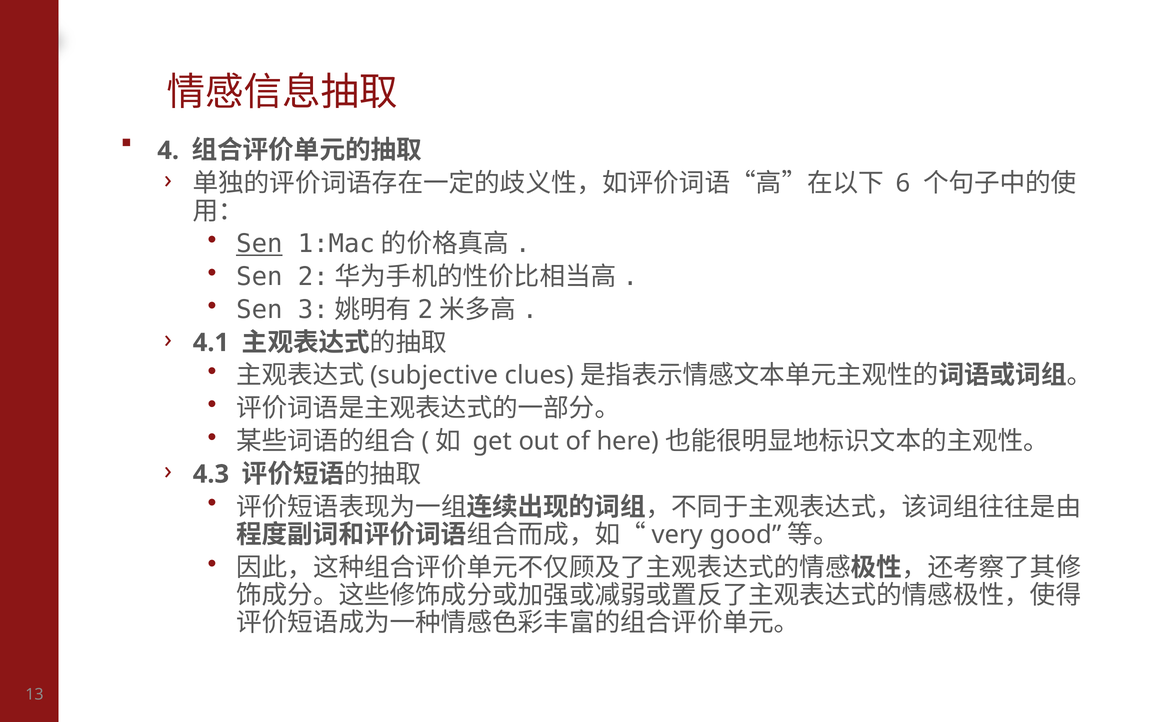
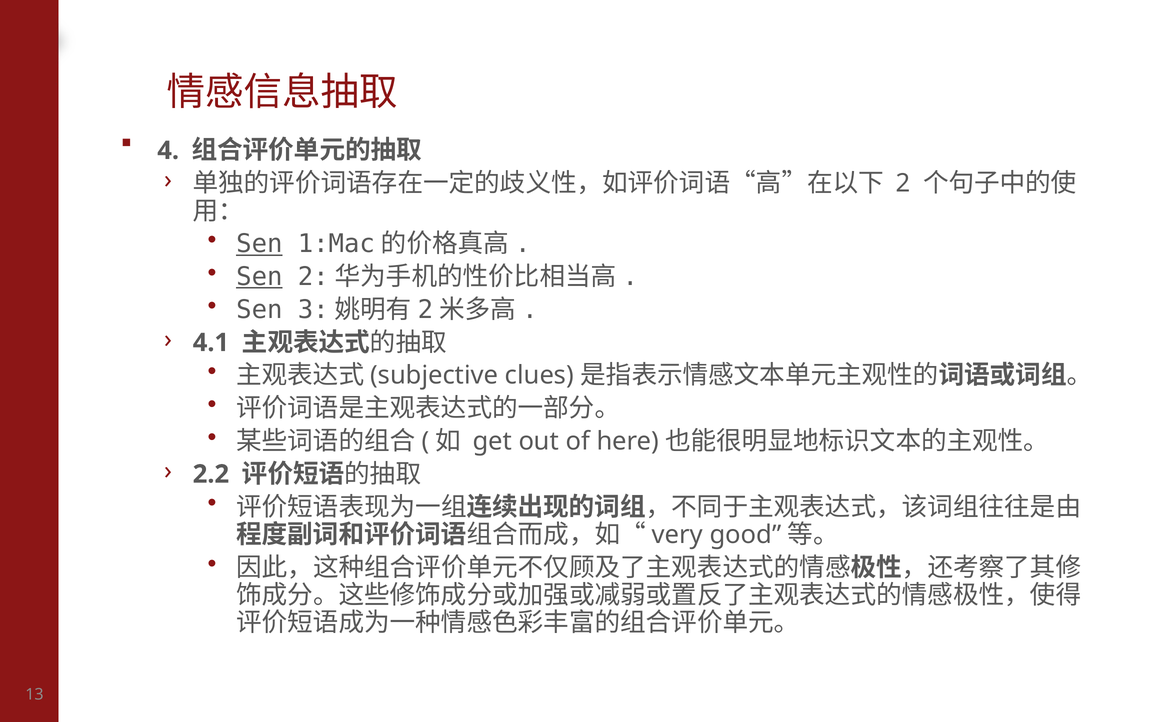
6: 6 -> 2 (903, 183)
Sen underline: none -> present (259, 277)
4.3: 4.3 -> 2.2 (211, 474)
